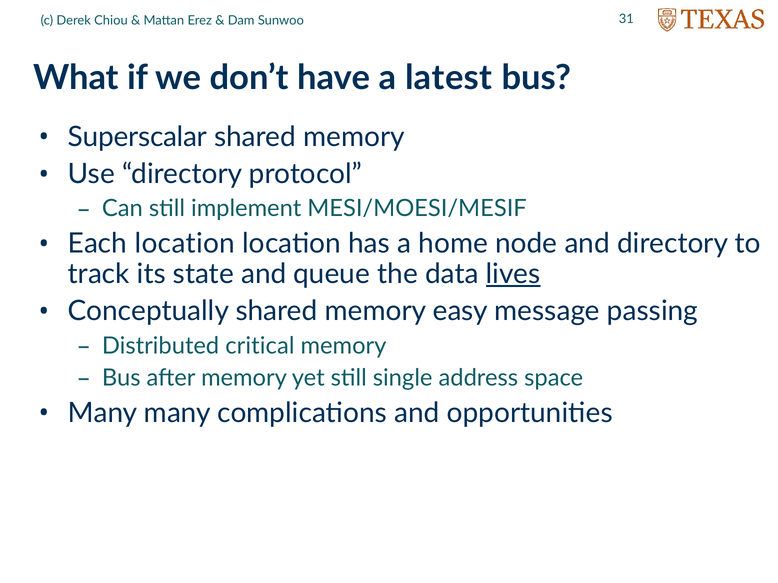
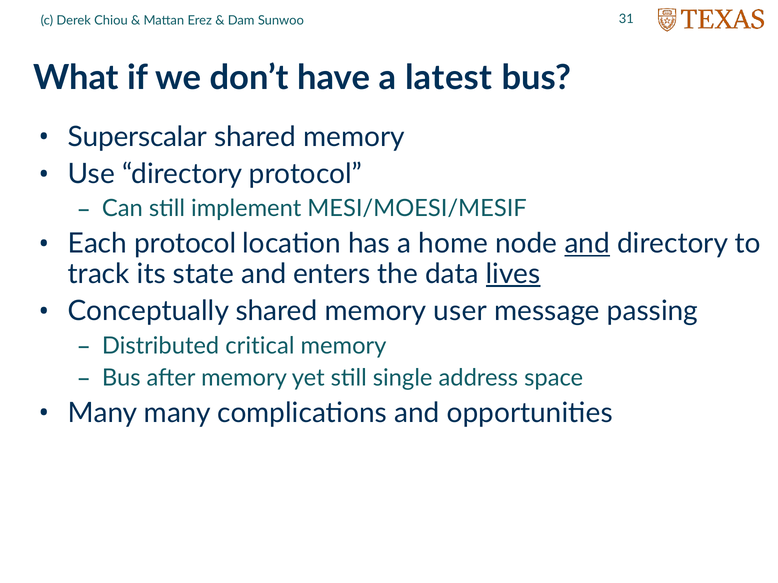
Each location: location -> protocol (185, 244)
and underline: none -> present (587, 244)
queue: queue -> enters (332, 274)
easy: easy -> user (460, 311)
